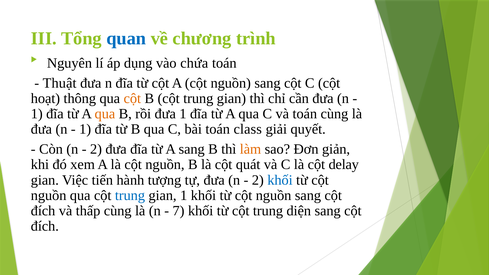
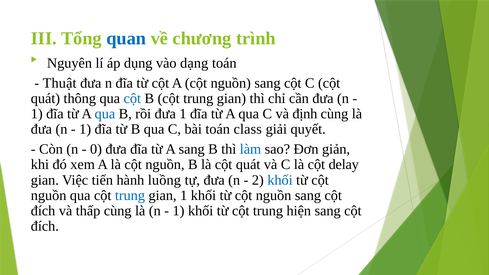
chứa: chứa -> dạng (194, 63)
hoạt: hoạt -> quát (45, 98)
cột colour: orange -> blue (132, 98)
qua colour: orange -> blue (105, 114)
và toán: toán -> định (305, 114)
2: 2 -> 0 (96, 149)
làm colour: orange -> blue (250, 149)
tượng: tượng -> luồng (164, 180)
7: 7 -> 1 (179, 211)
diện: diện -> hiện (299, 211)
